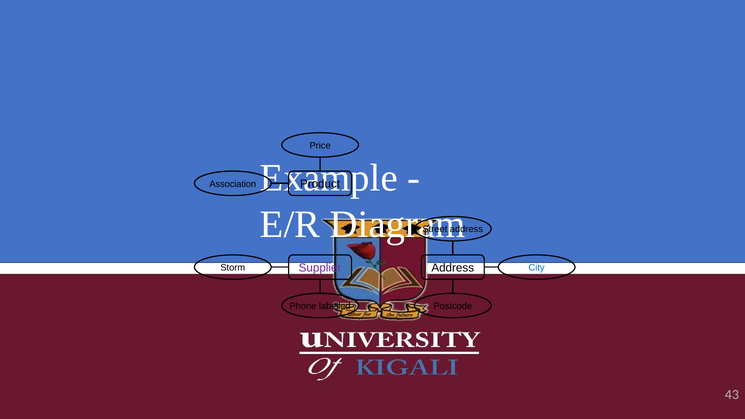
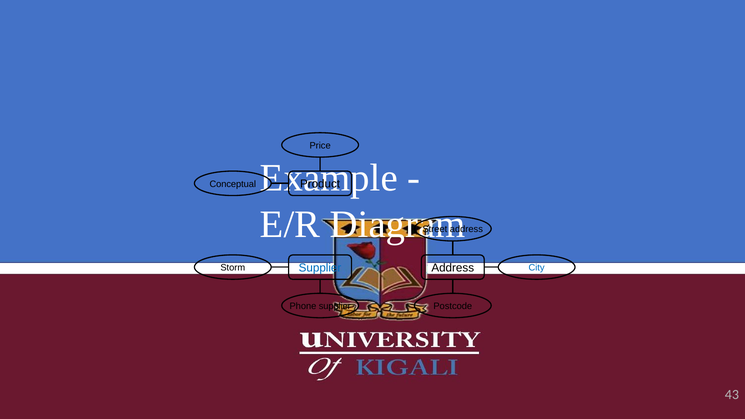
Association: Association -> Conceptual (233, 184)
Supplier colour: purple -> blue (320, 268)
Phone labelled: labelled -> supplier (335, 306)
